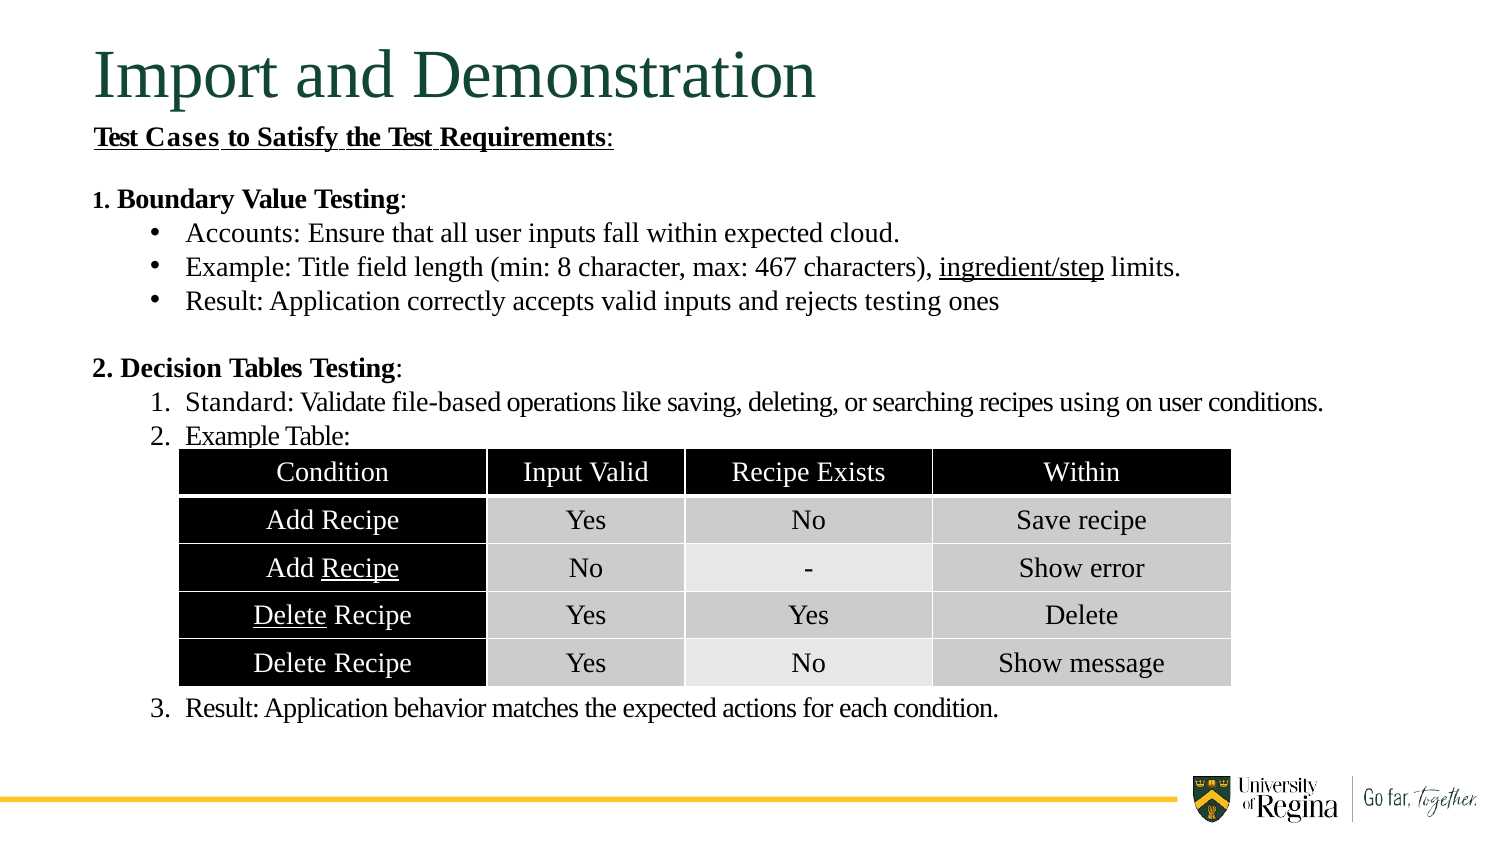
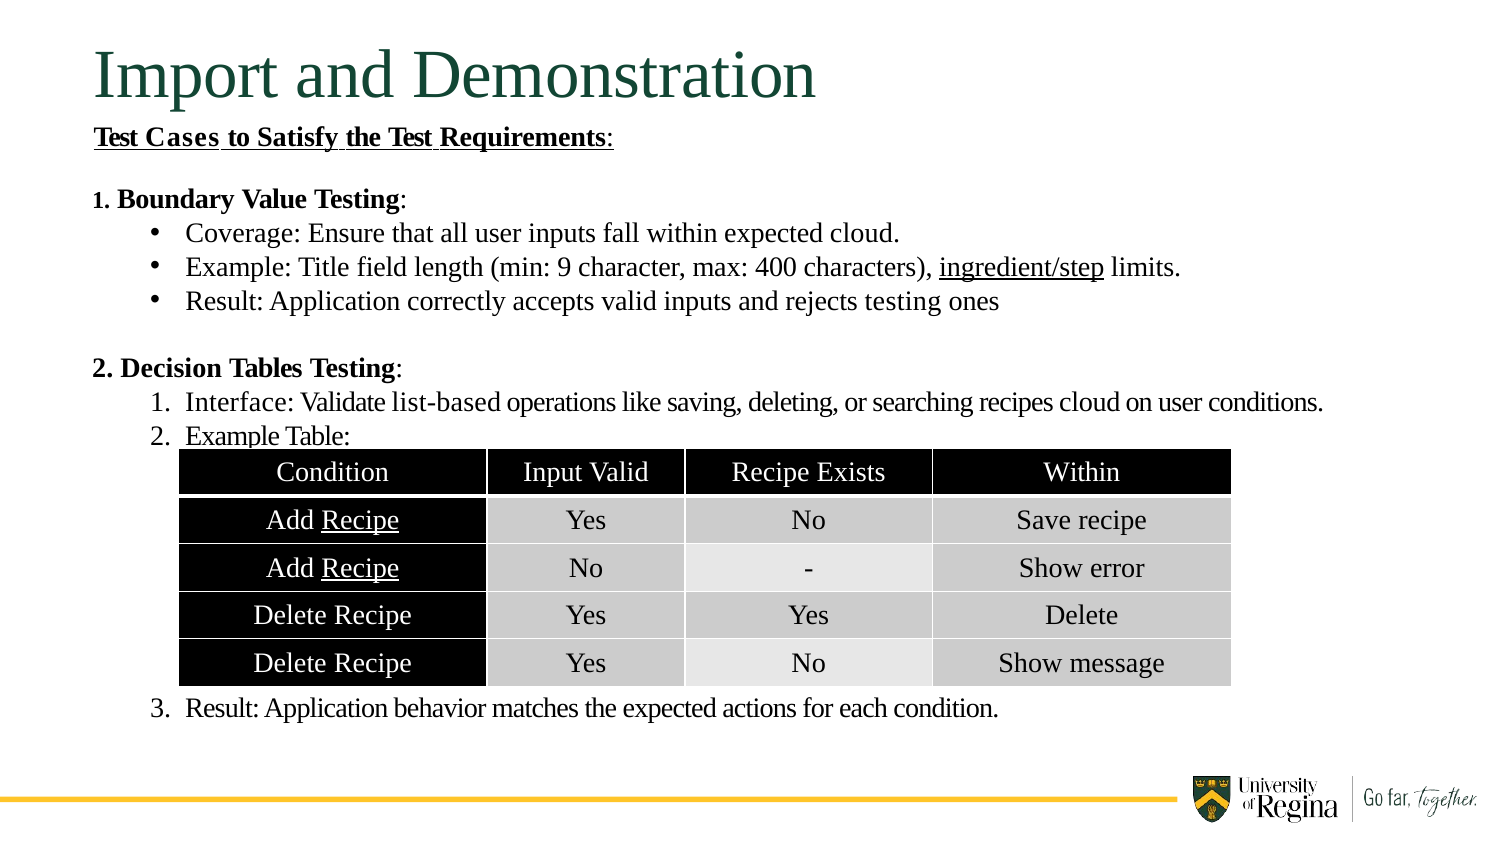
Accounts: Accounts -> Coverage (243, 233)
8: 8 -> 9 (565, 267)
467: 467 -> 400 (776, 267)
Standard: Standard -> Interface (240, 402)
file-based: file-based -> list-based (446, 402)
recipes using: using -> cloud (1090, 402)
Recipe underline: none -> present (360, 520)
Delete underline: present -> none (290, 615)
